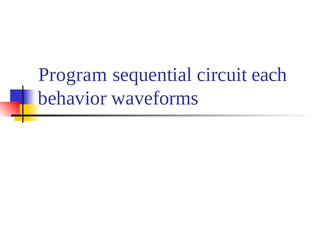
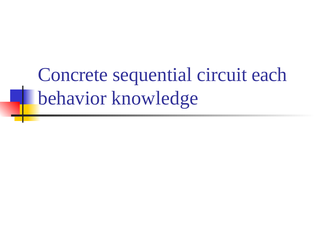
Program: Program -> Concrete (73, 75)
waveforms: waveforms -> knowledge (155, 98)
